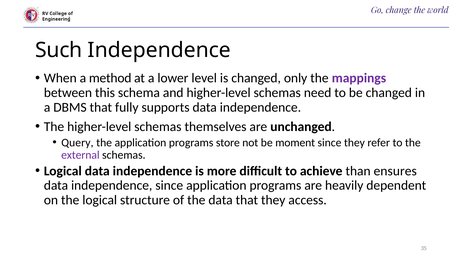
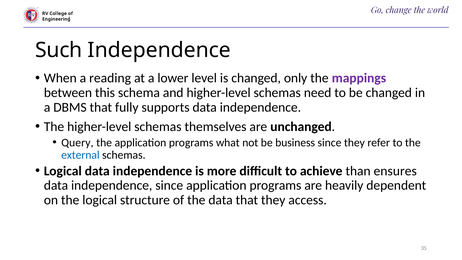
method: method -> reading (110, 78)
store: store -> what (228, 143)
moment: moment -> business (295, 143)
external colour: purple -> blue (80, 155)
